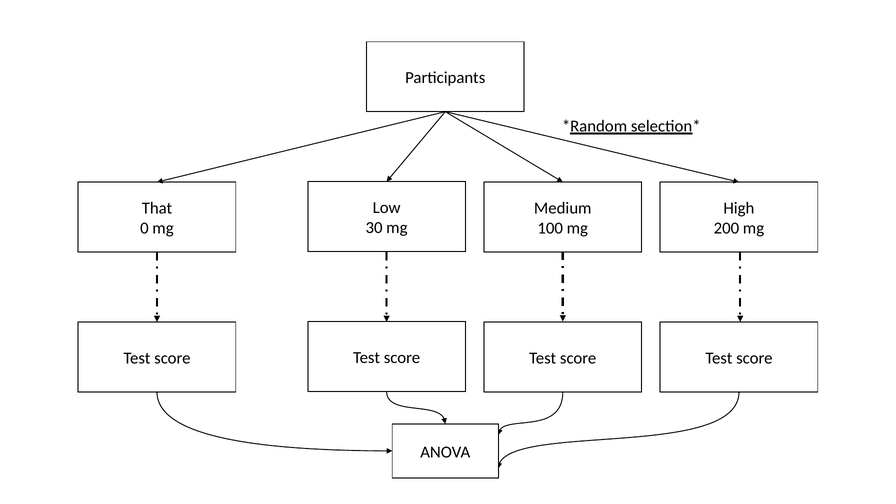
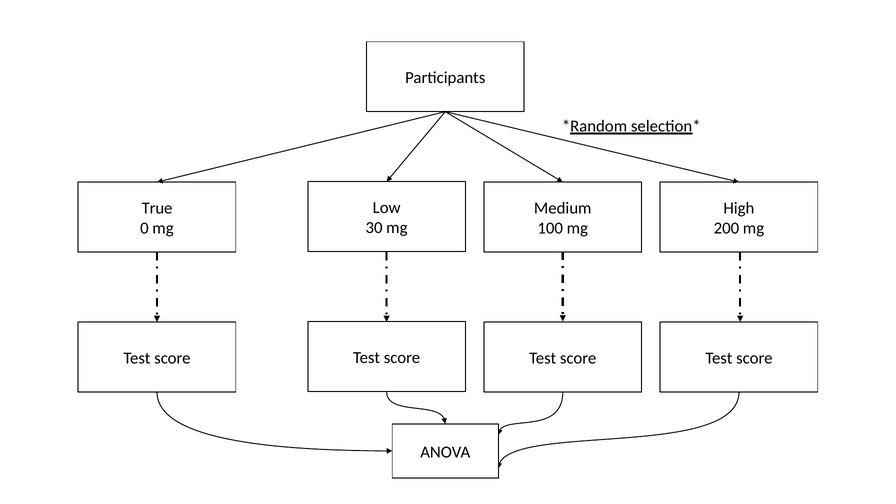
That: That -> True (157, 208)
